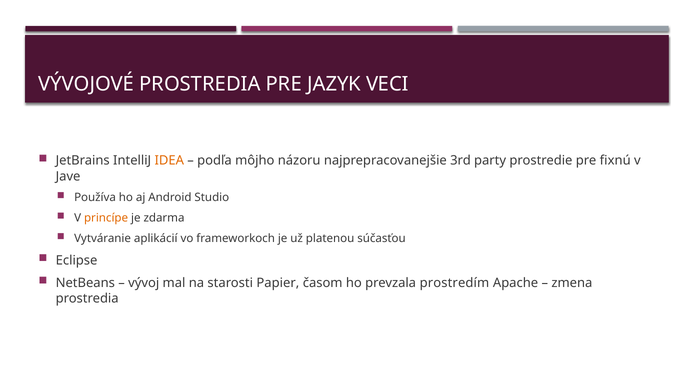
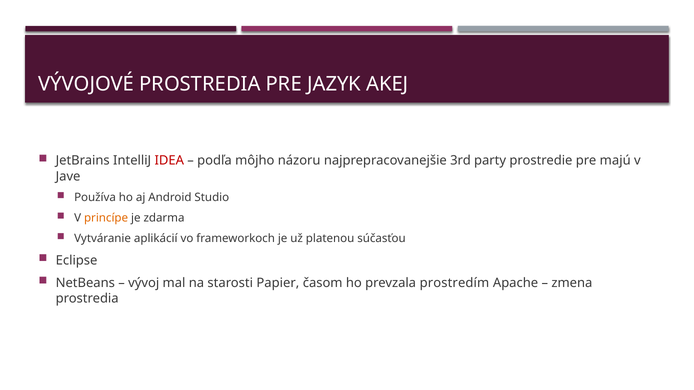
VECI: VECI -> AKEJ (387, 84)
IDEA colour: orange -> red (169, 161)
fixnú: fixnú -> majú (615, 161)
